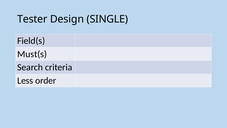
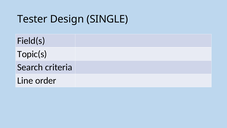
Must(s: Must(s -> Topic(s (32, 54)
Less: Less -> Line (25, 80)
